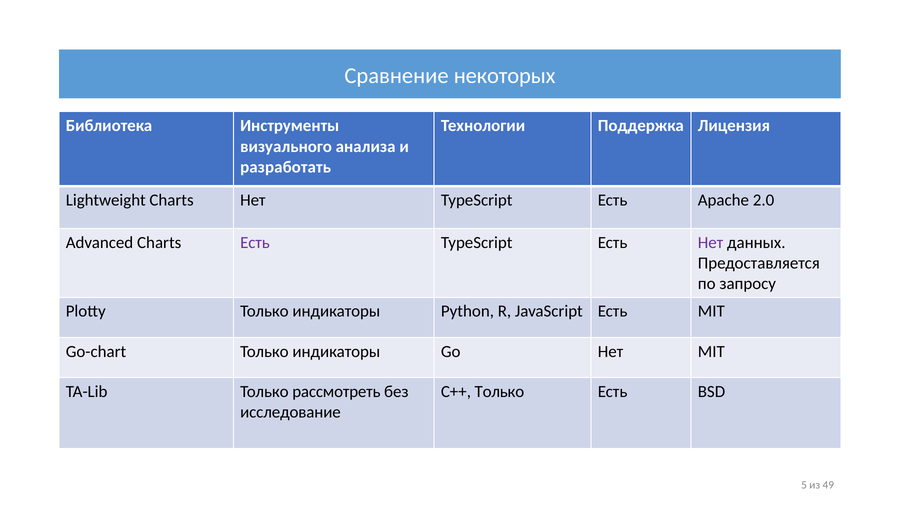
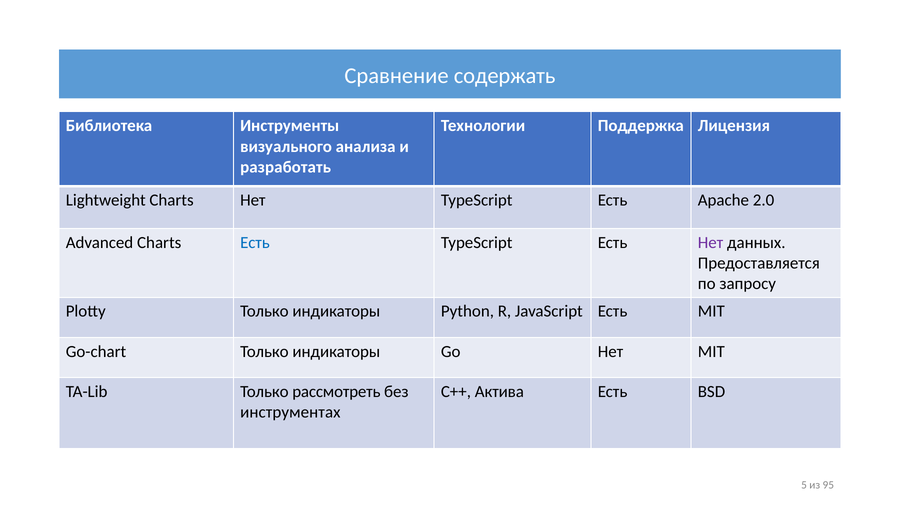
некоторых: некоторых -> содержать (505, 76)
Есть colour: purple -> blue (255, 243)
C++ Только: Только -> Актива (499, 391)
исследование: исследование -> инструментах (290, 412)
49: 49 -> 95 (828, 485)
